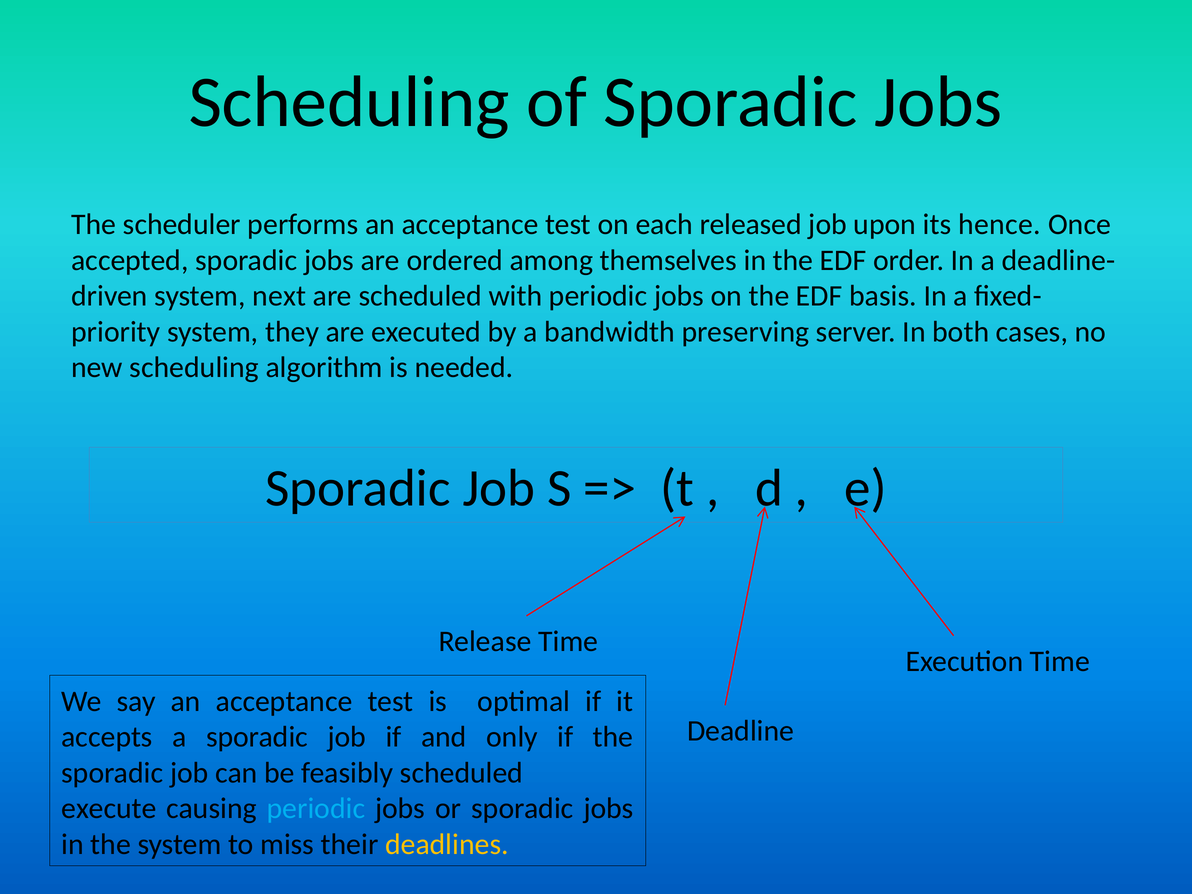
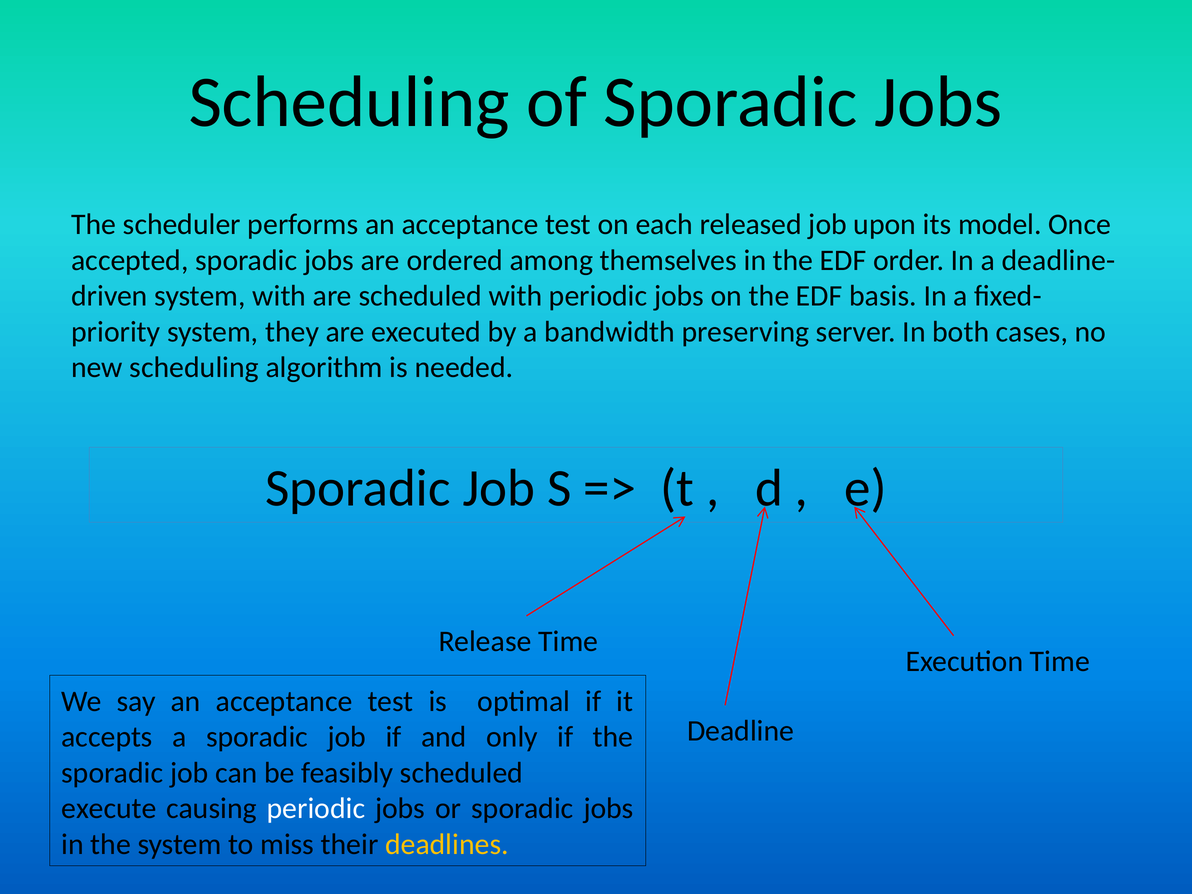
hence: hence -> model (1000, 224)
system next: next -> with (279, 296)
periodic colour: light blue -> white (316, 809)
